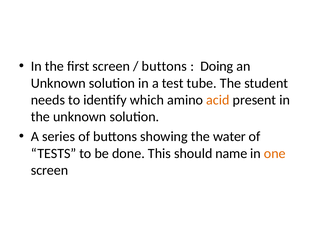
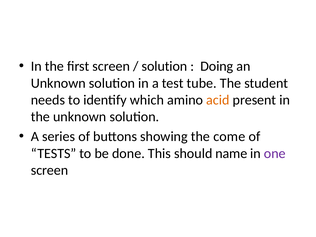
buttons: buttons -> solution (164, 66)
water: water -> come (229, 137)
one colour: orange -> purple (275, 153)
